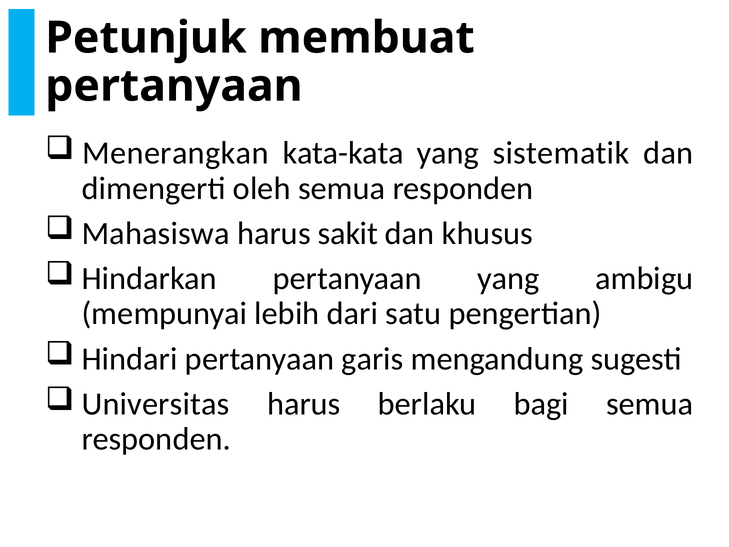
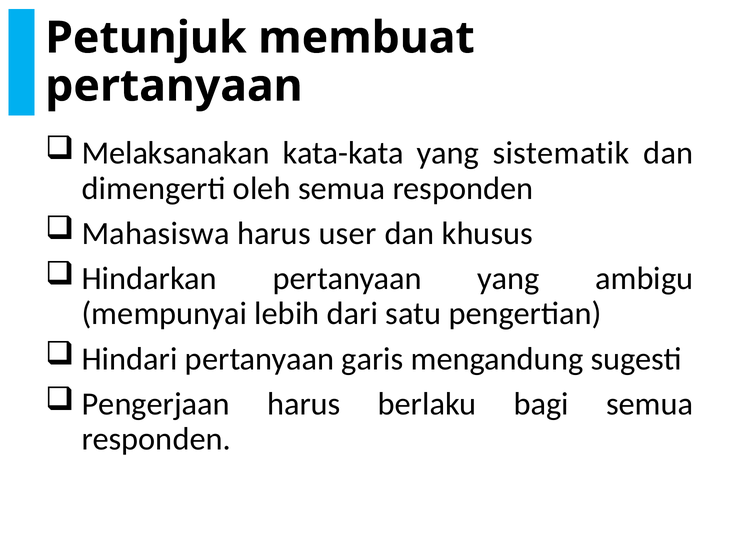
Menerangkan: Menerangkan -> Melaksanakan (176, 153)
sakit: sakit -> user (348, 233)
Universitas: Universitas -> Pengerjaan (156, 404)
